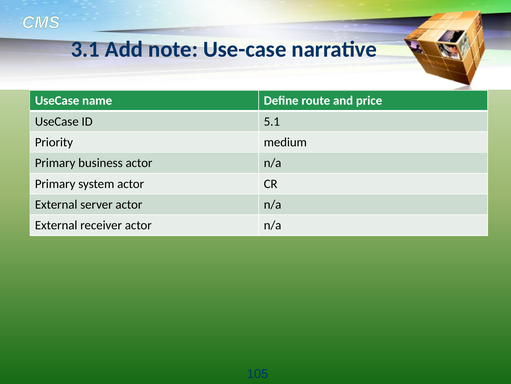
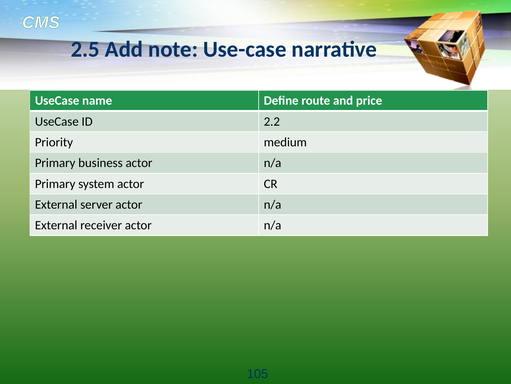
3.1: 3.1 -> 2.5 (85, 49)
5.1: 5.1 -> 2.2 (272, 121)
